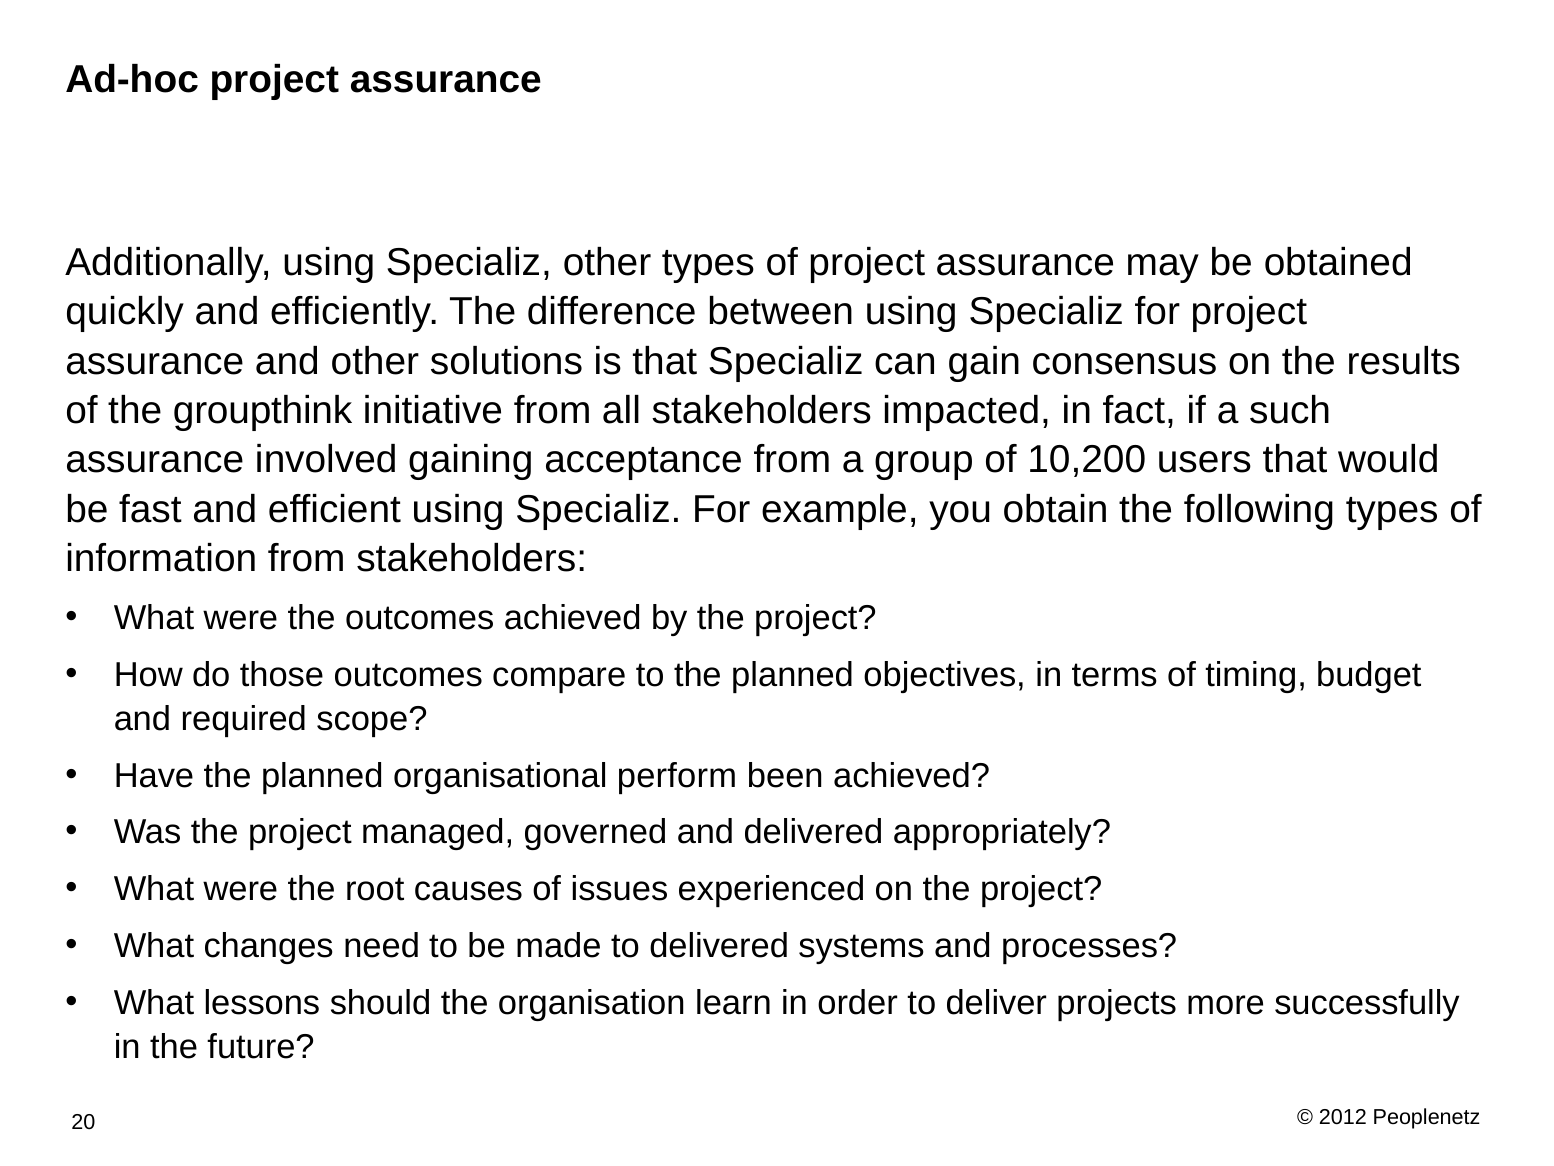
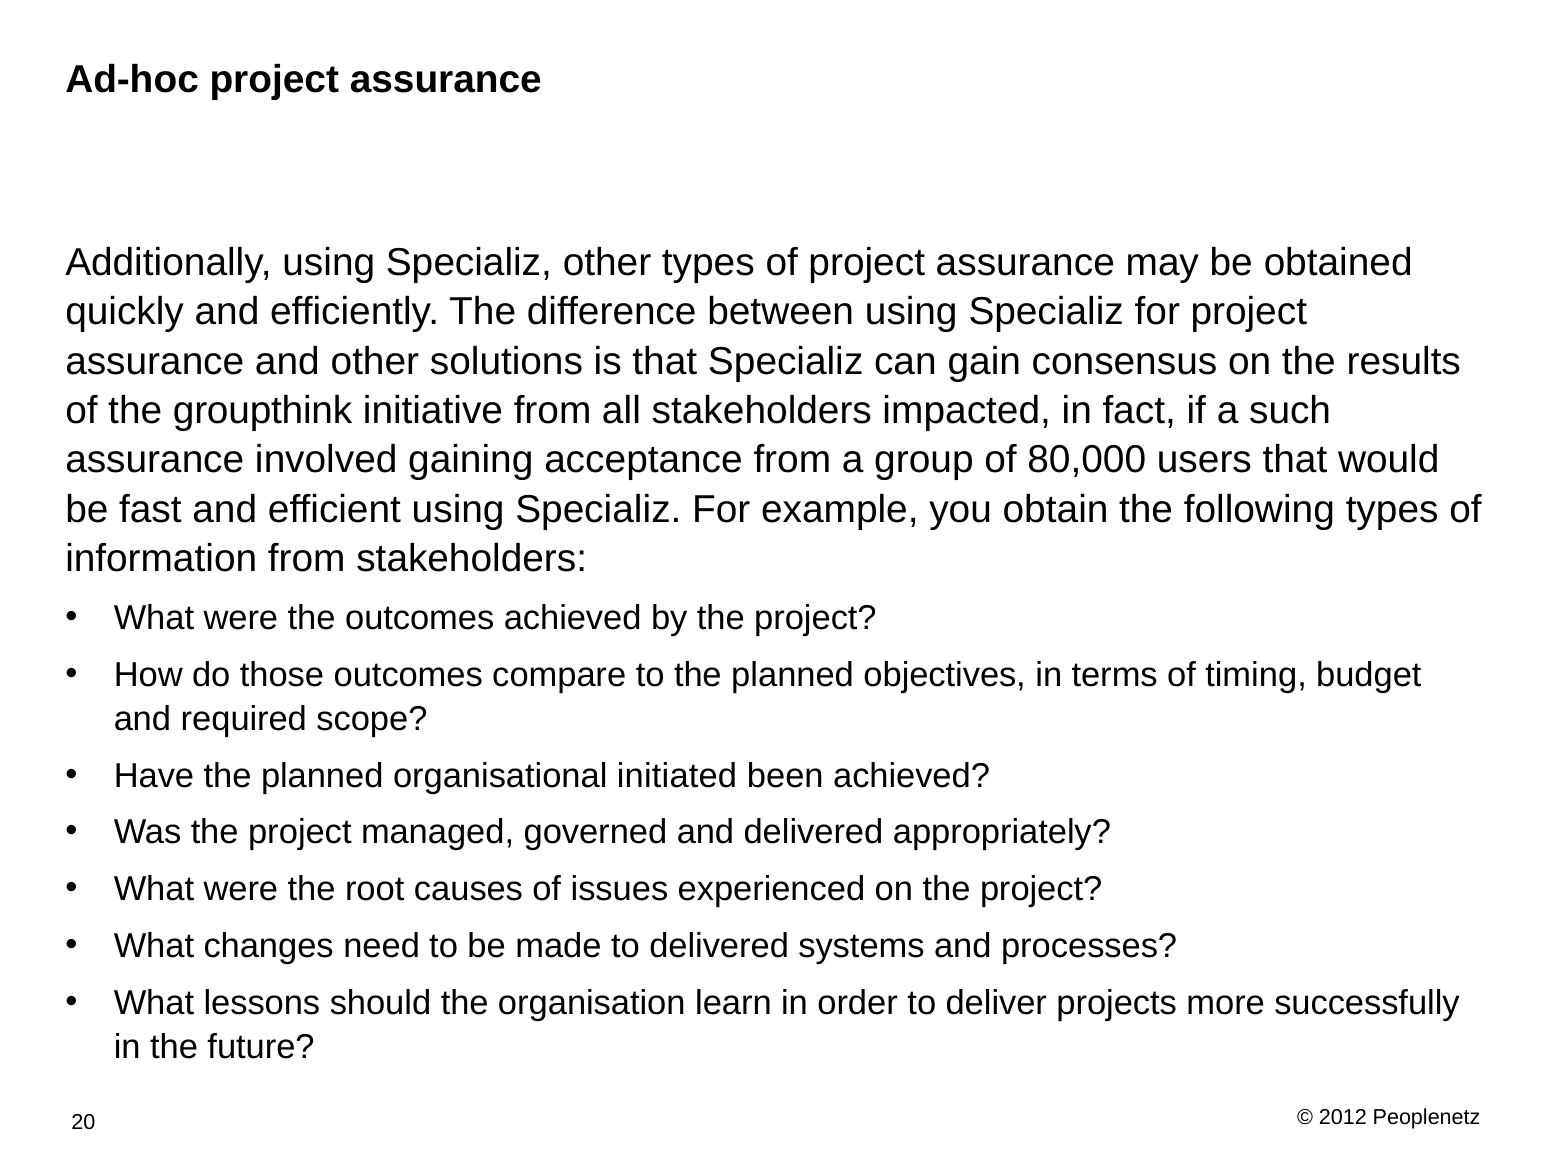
10,200: 10,200 -> 80,000 (1087, 460)
perform: perform -> initiated (677, 775)
